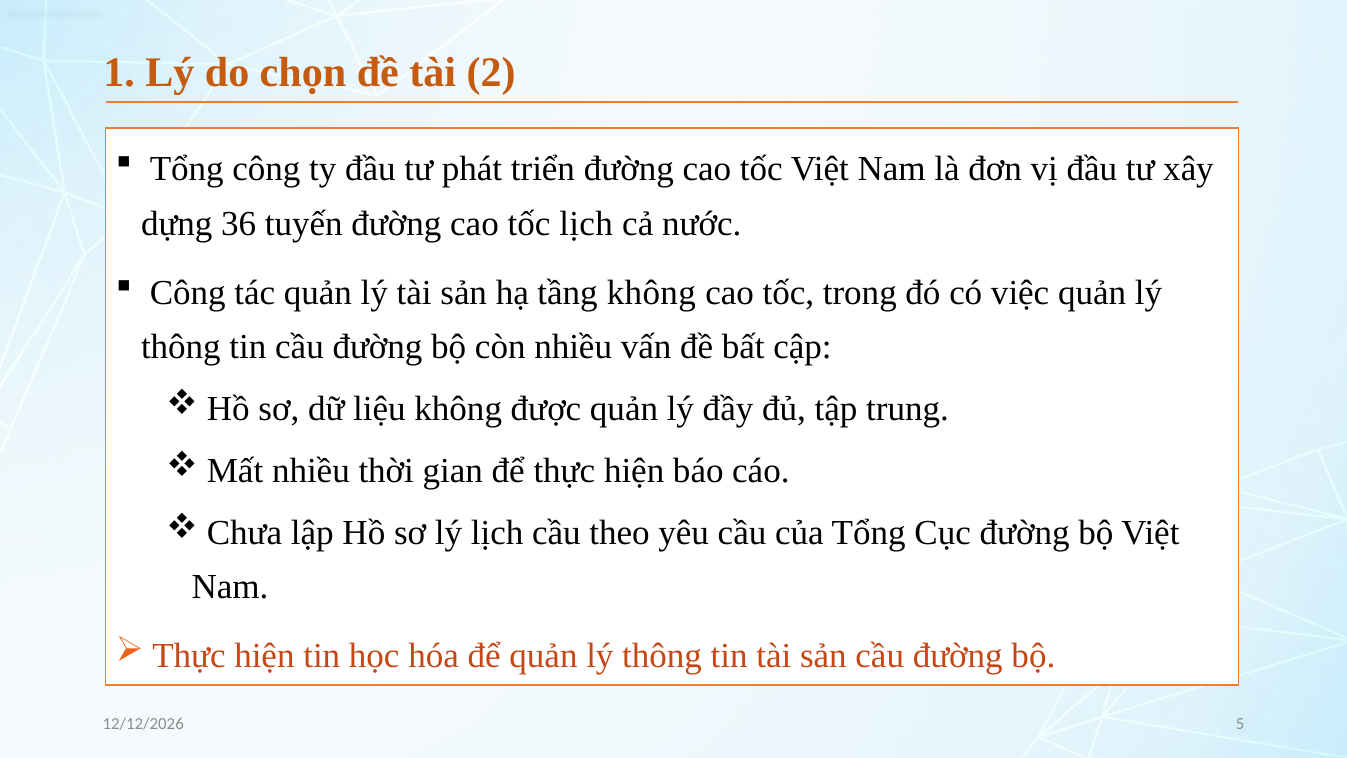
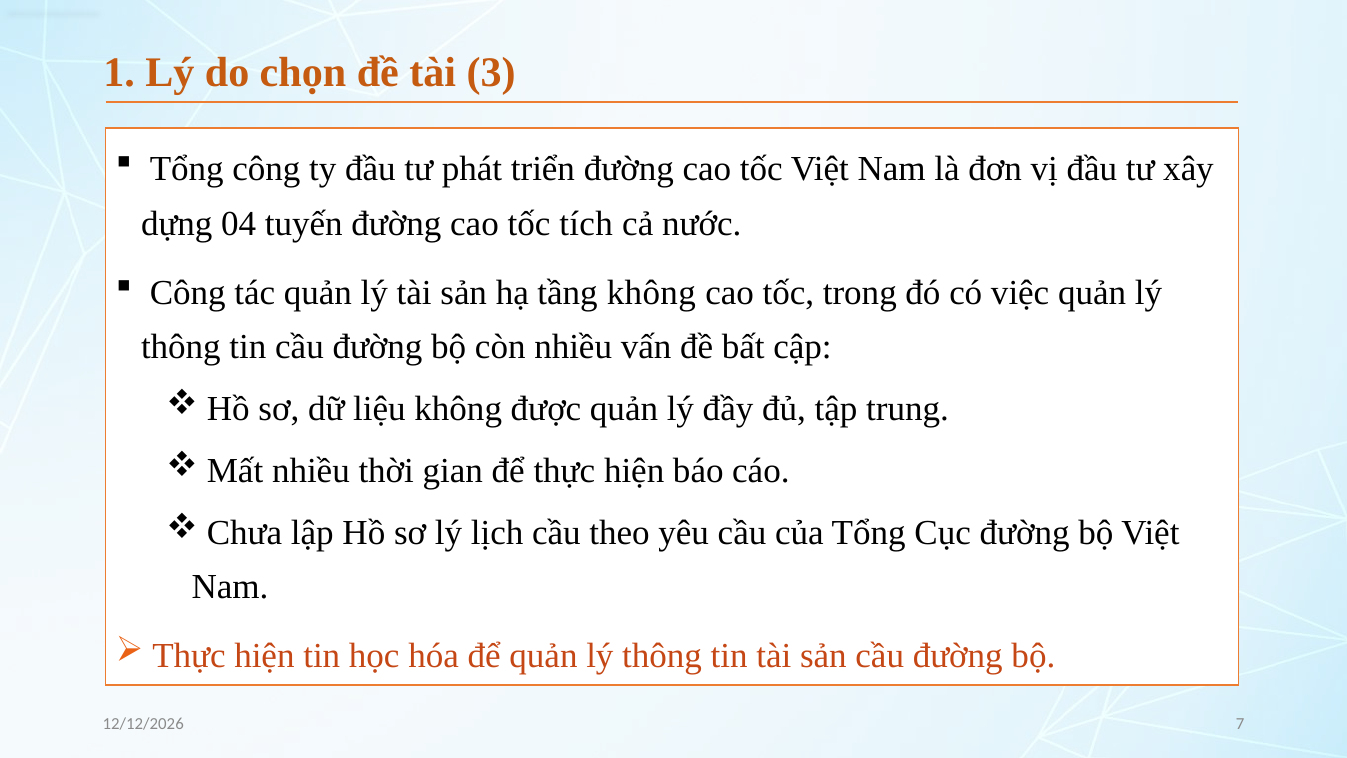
2: 2 -> 3 (491, 73)
36: 36 -> 04 (239, 224)
tốc lịch: lịch -> tích (586, 224)
5: 5 -> 7 (1240, 723)
